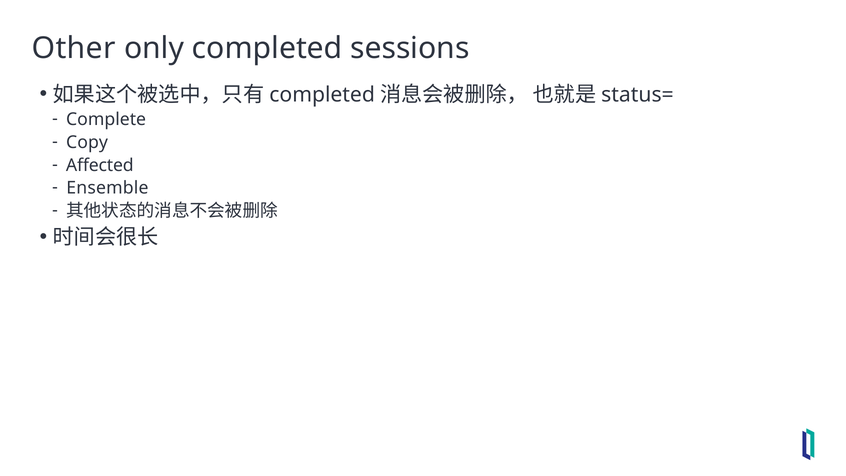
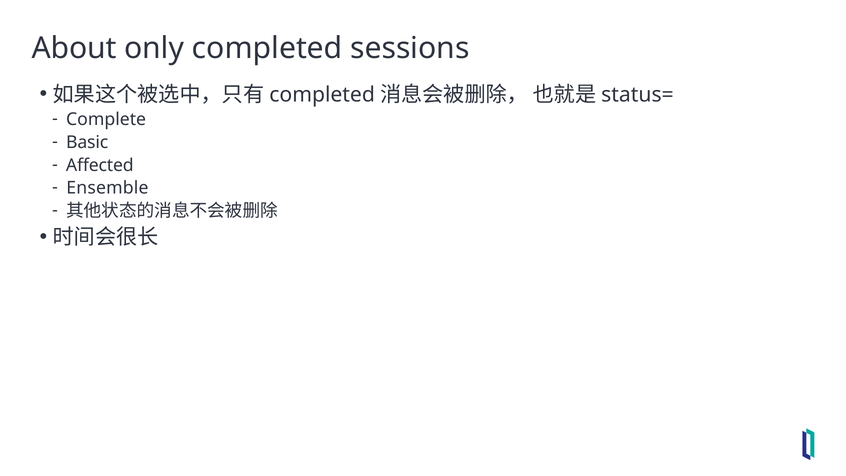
Other: Other -> About (74, 48)
Copy: Copy -> Basic (87, 142)
